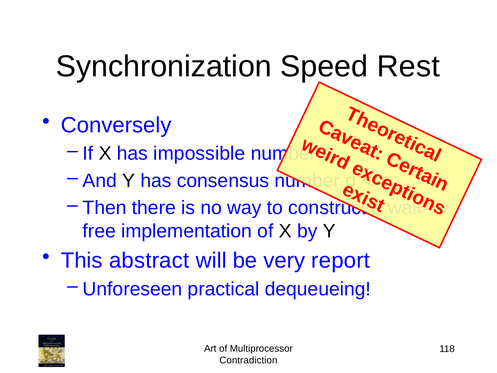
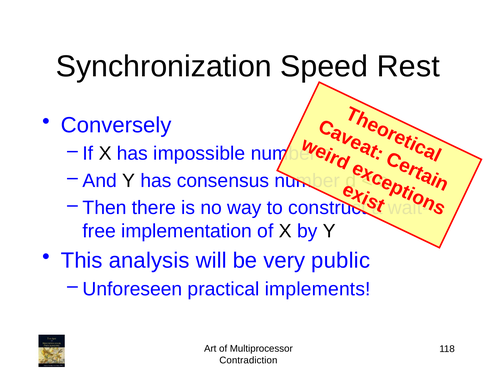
abstract: abstract -> analysis (149, 260)
report: report -> public (341, 260)
dequeueing: dequeueing -> implements (318, 289)
